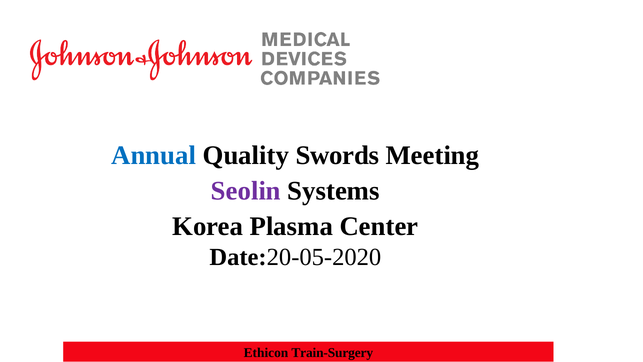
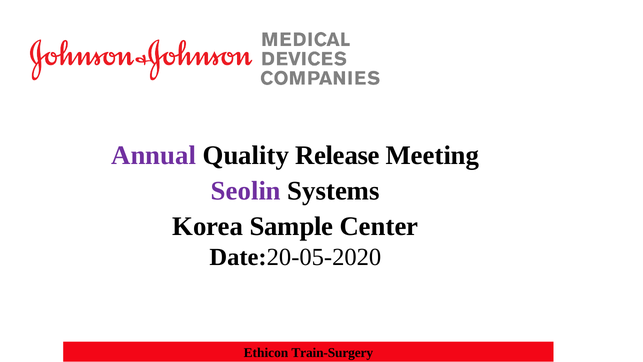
Annual colour: blue -> purple (154, 155)
Swords: Swords -> Release (337, 155)
Plasma: Plasma -> Sample (291, 226)
